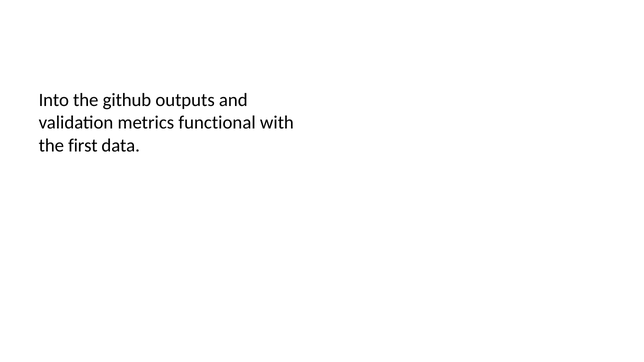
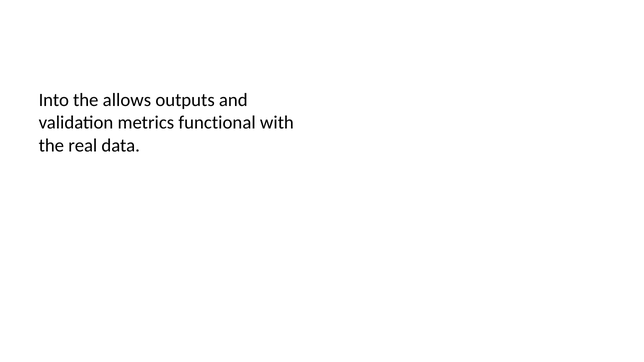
github: github -> allows (127, 100)
first: first -> real (83, 145)
